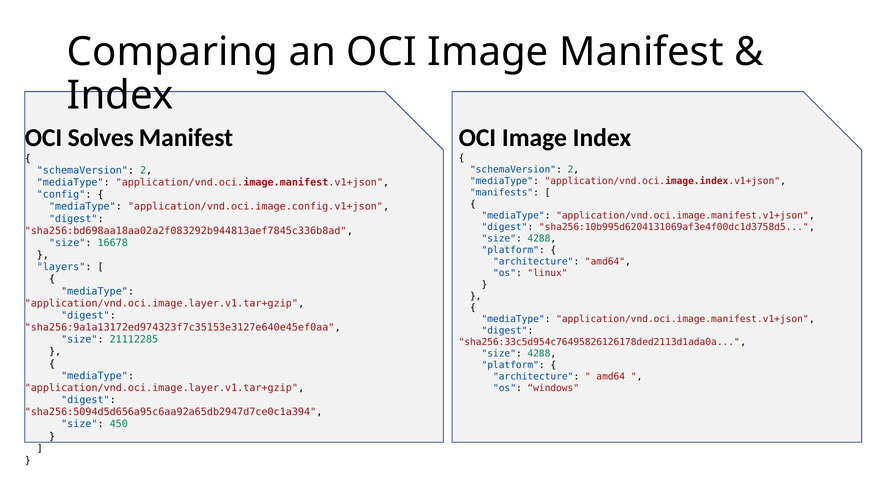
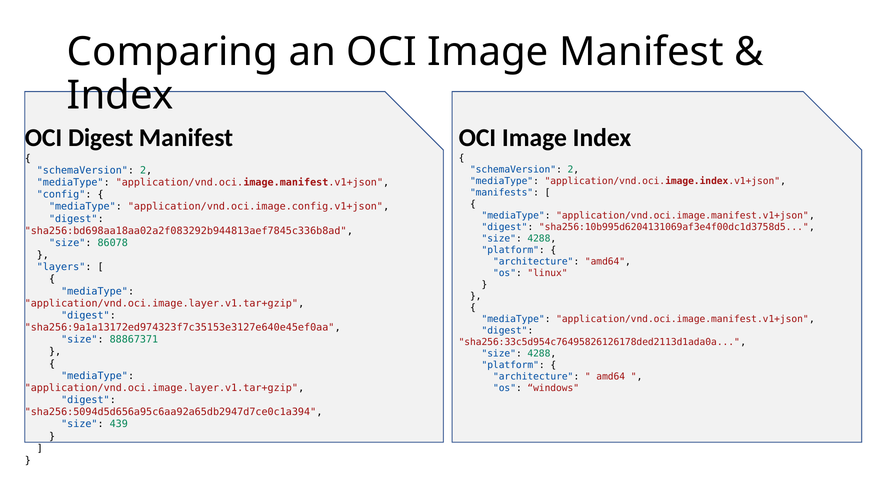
OCI Solves: Solves -> Digest (101, 138)
16678: 16678 -> 86078 (113, 243)
21112285: 21112285 -> 88867371 (134, 339)
450: 450 -> 439 (119, 424)
